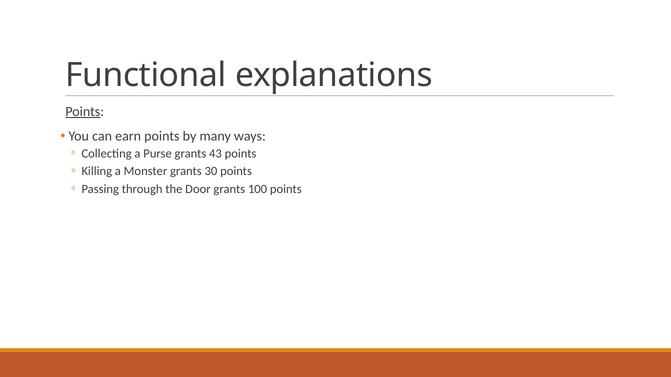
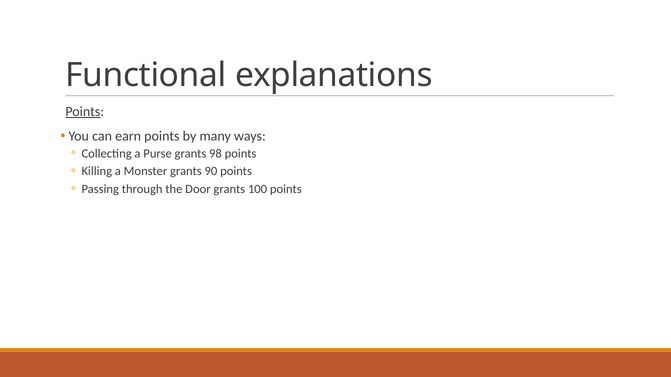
43: 43 -> 98 (215, 154)
30: 30 -> 90 (211, 171)
